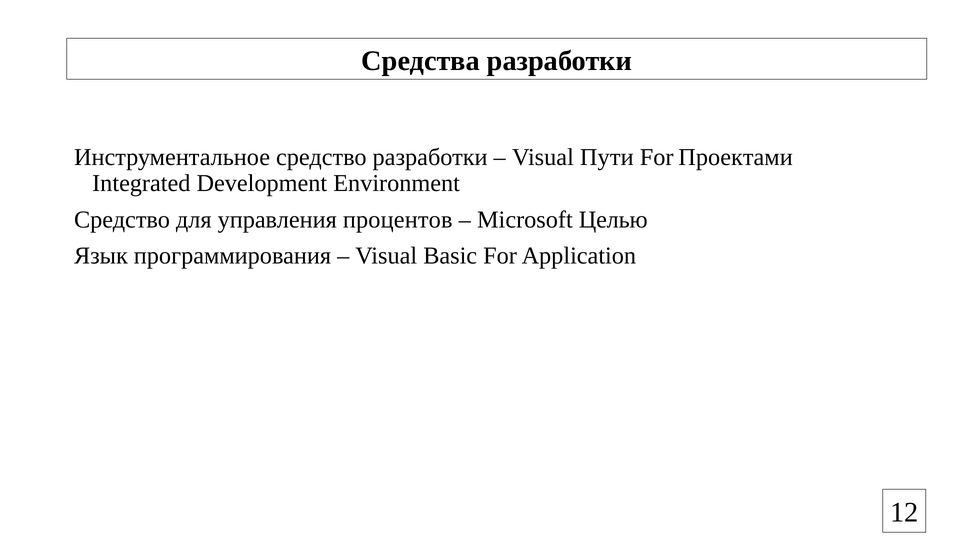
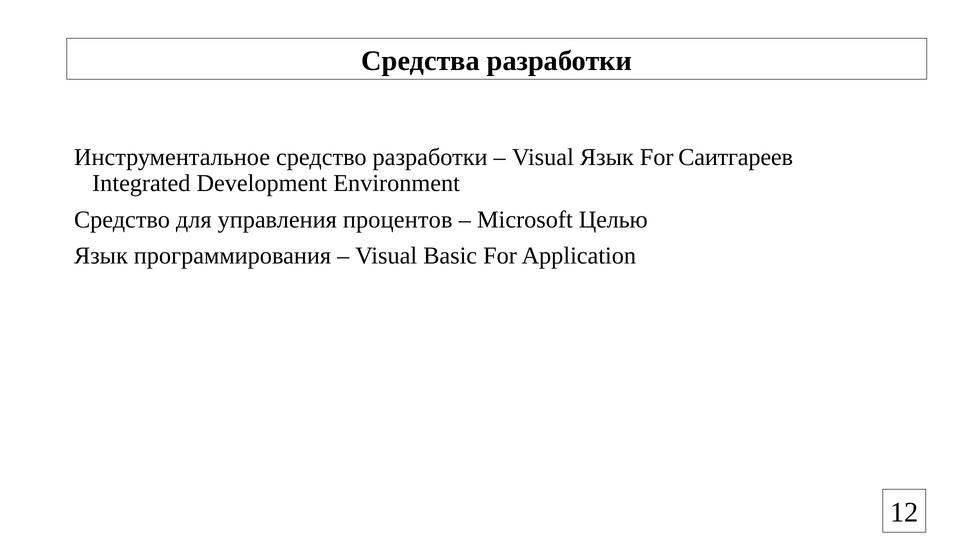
Visual Пути: Пути -> Язык (607, 157)
Проектами: Проектами -> Саитгареев (736, 157)
